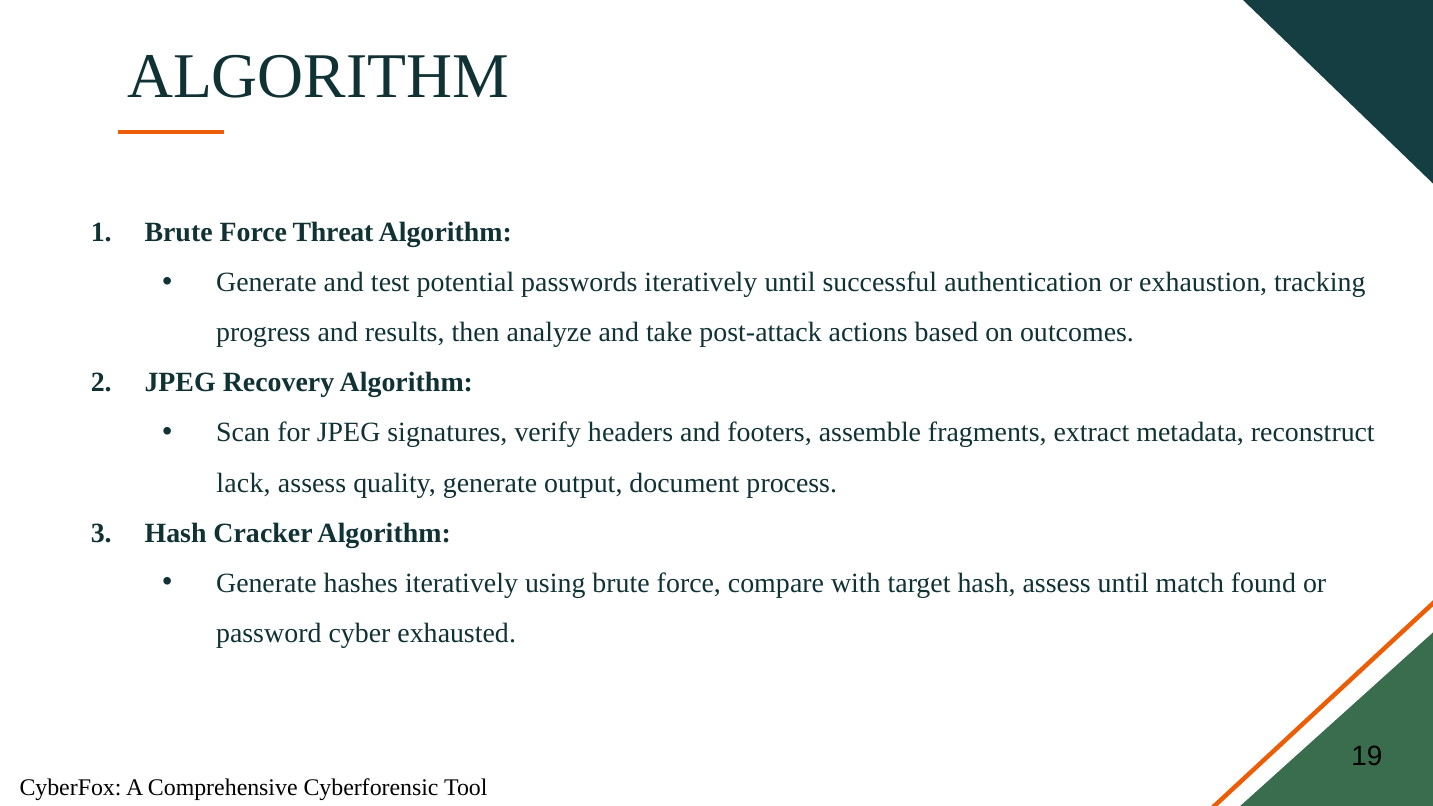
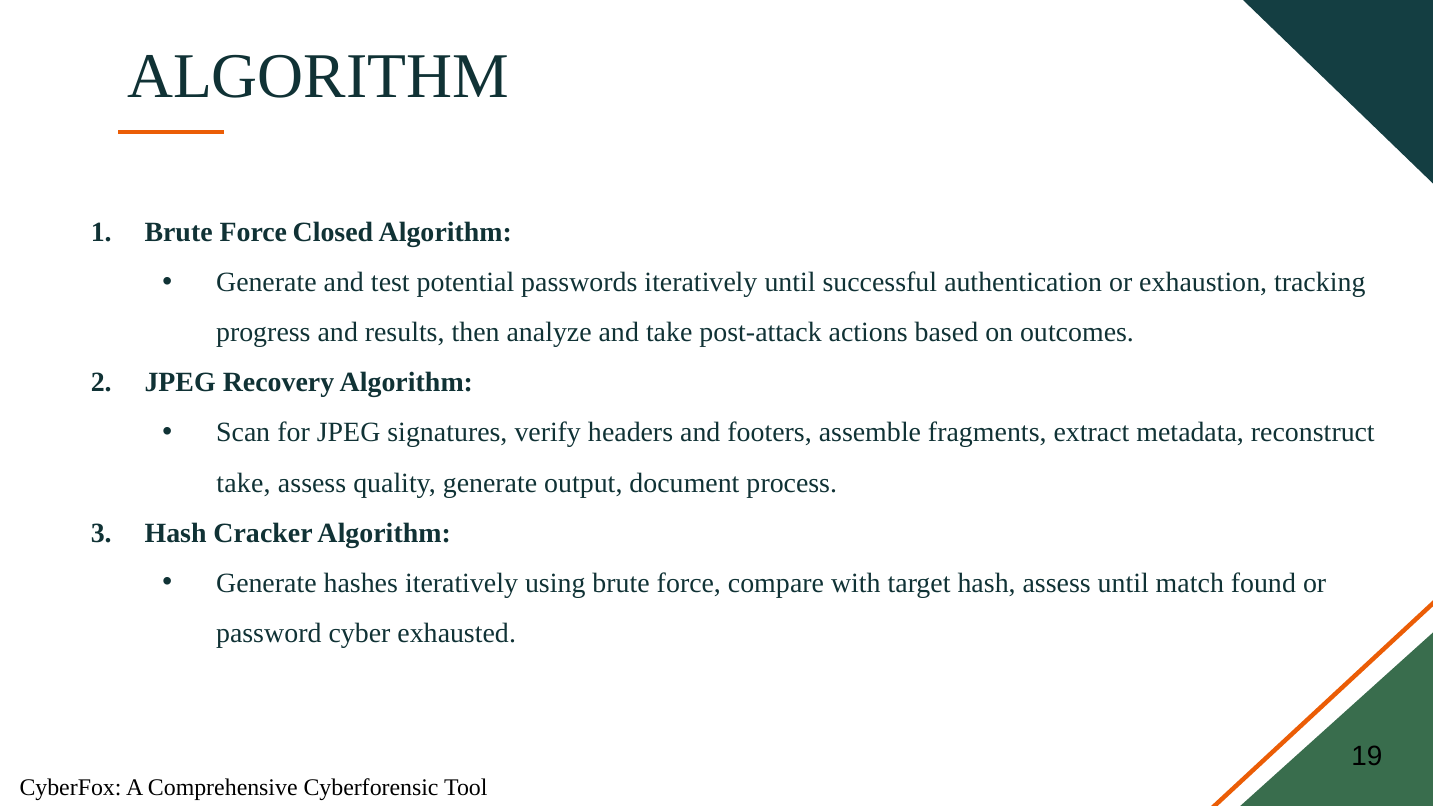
Threat: Threat -> Closed (333, 232)
lack: lack -> take (243, 483)
